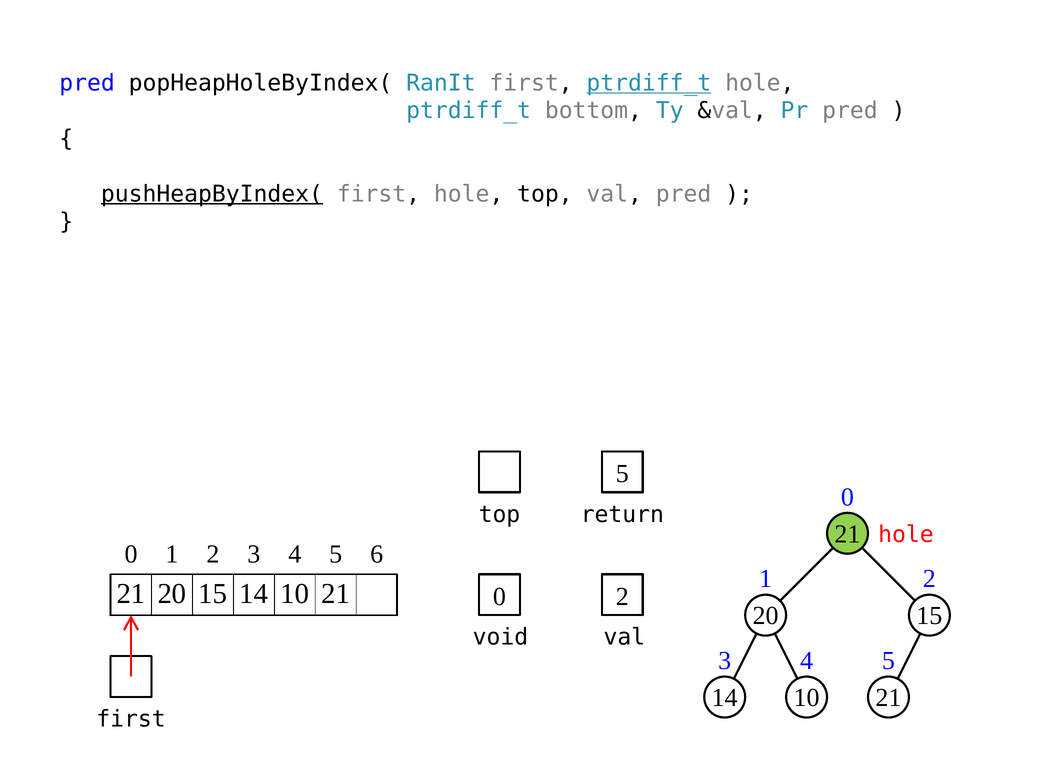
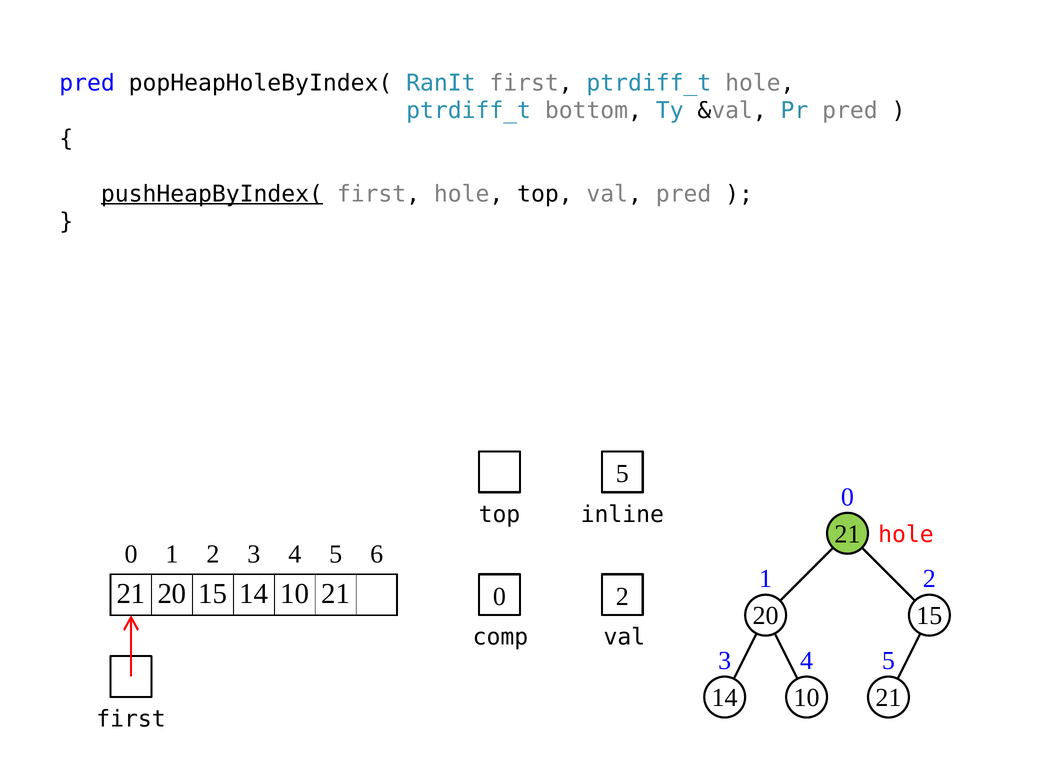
ptrdiff_t underline: present -> none (649, 83)
return: return -> inline (622, 514)
void: void -> comp (501, 637)
